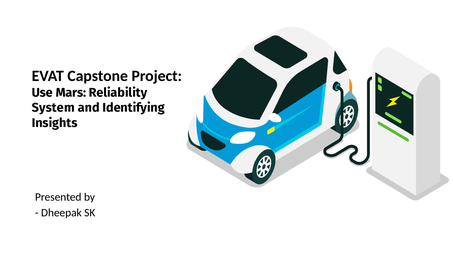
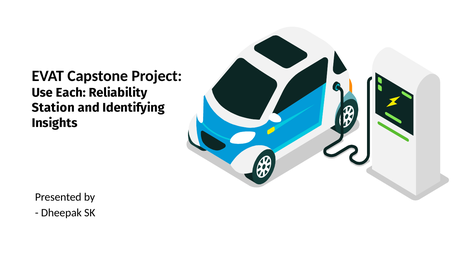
Mars: Mars -> Each (71, 93)
System: System -> Station (53, 108)
